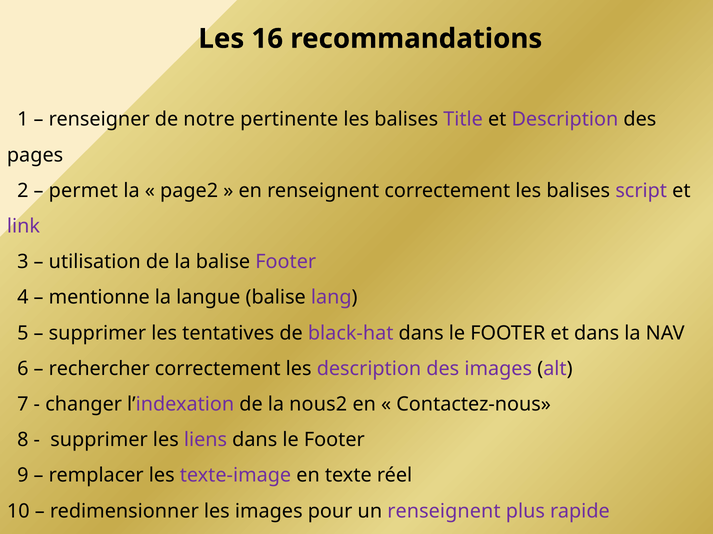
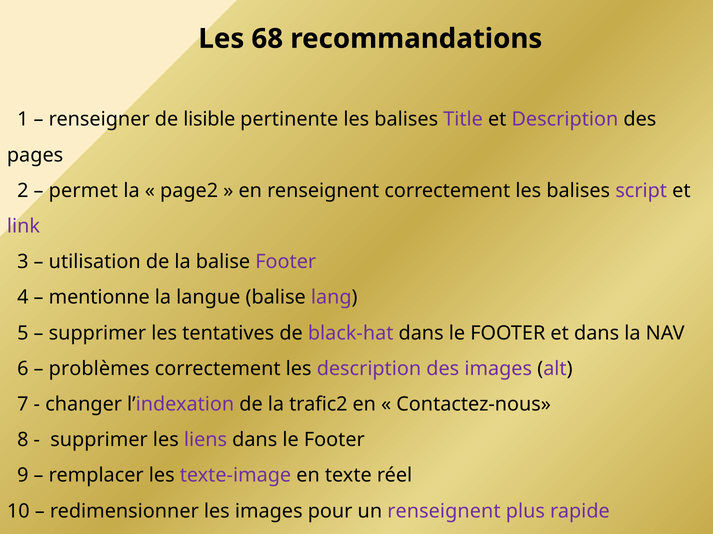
16: 16 -> 68 (267, 39)
notre: notre -> lisible (209, 120)
rechercher: rechercher -> problèmes (99, 369)
nous2: nous2 -> trafic2 (318, 405)
